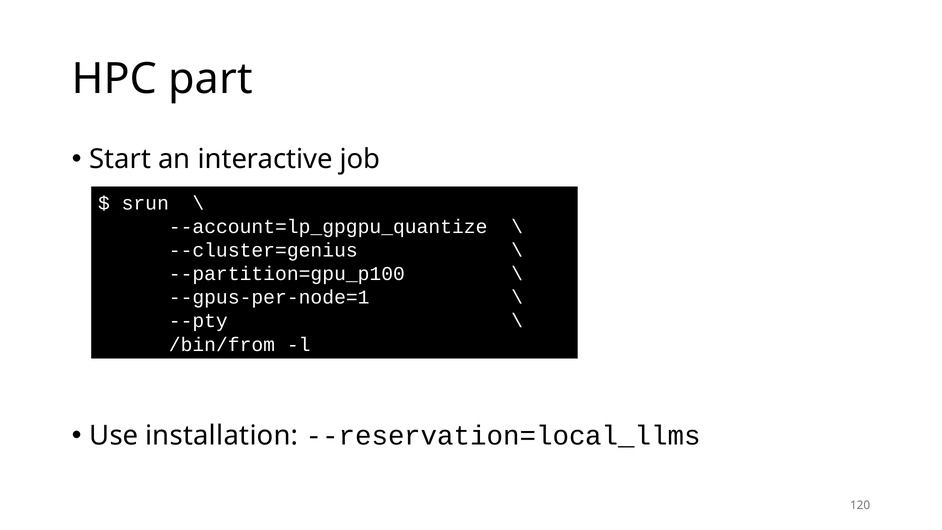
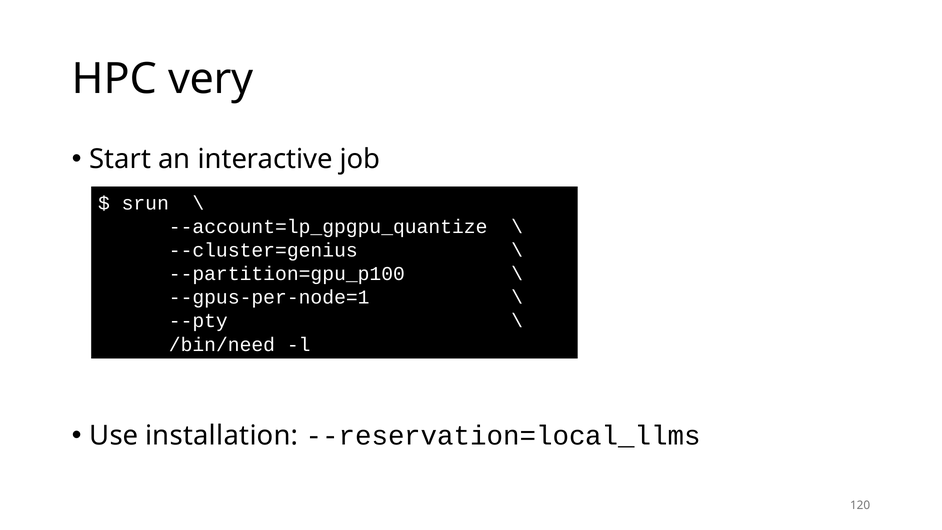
part: part -> very (211, 79)
/bin/from: /bin/from -> /bin/need (222, 344)
